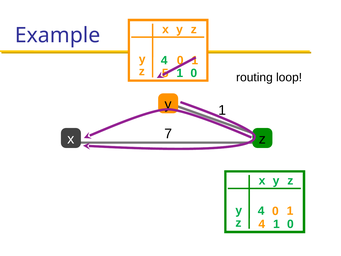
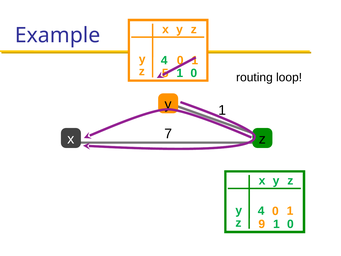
z 4: 4 -> 9 (262, 224)
